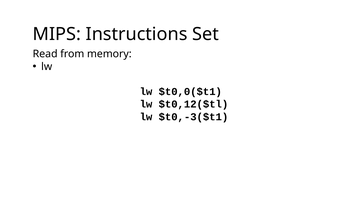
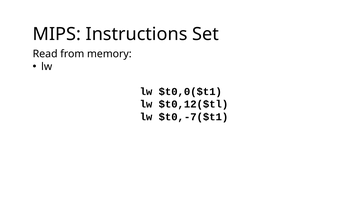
$t0,-3($t1: $t0,-3($t1 -> $t0,-7($t1 (193, 117)
